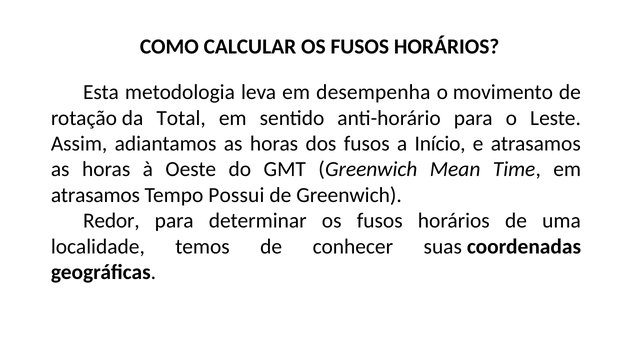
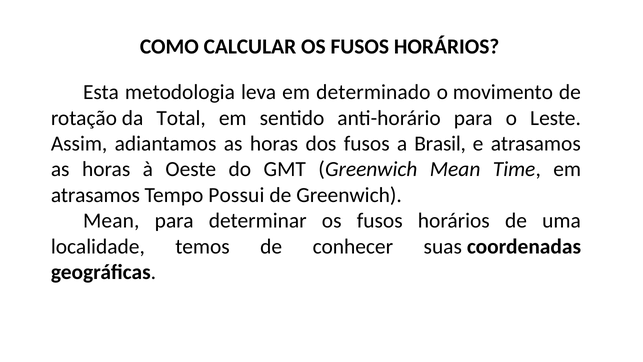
desempenha: desempenha -> determinado (373, 92)
Início: Início -> Brasil (440, 144)
Redor: Redor -> Mean (111, 221)
